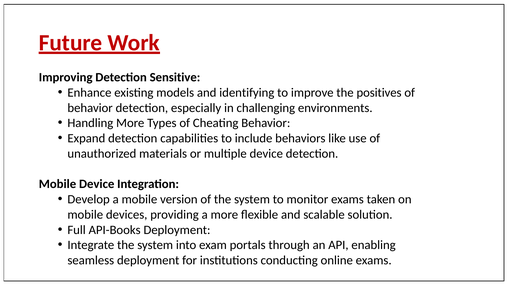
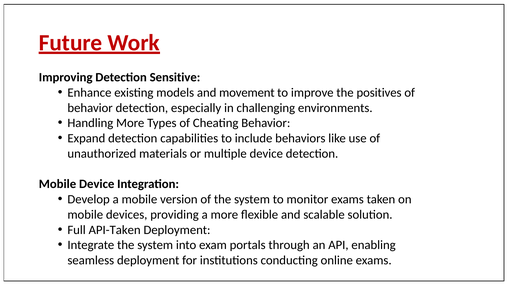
identifying: identifying -> movement (247, 93)
API-Books: API-Books -> API-Taken (115, 230)
